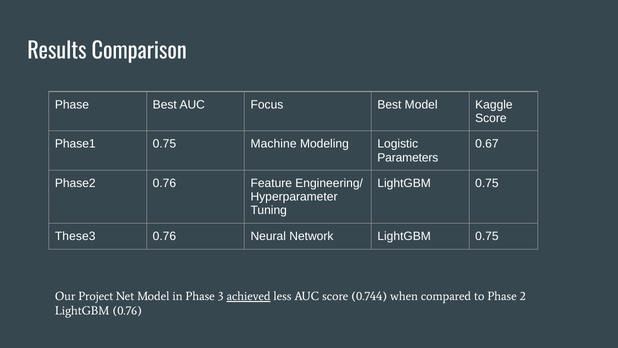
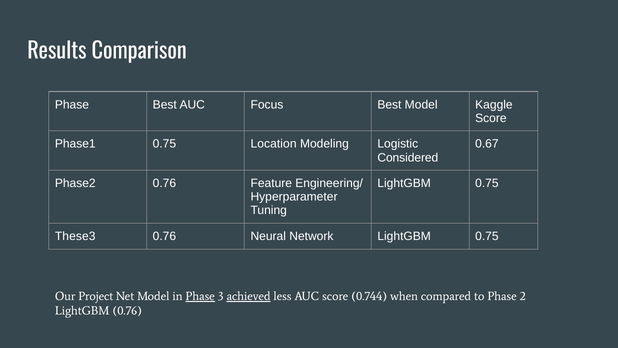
Machine: Machine -> Location (274, 144)
Parameters: Parameters -> Considered (408, 157)
Phase underline: none -> present (200, 296)
